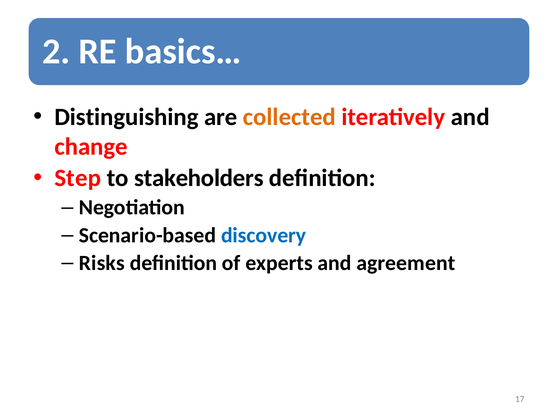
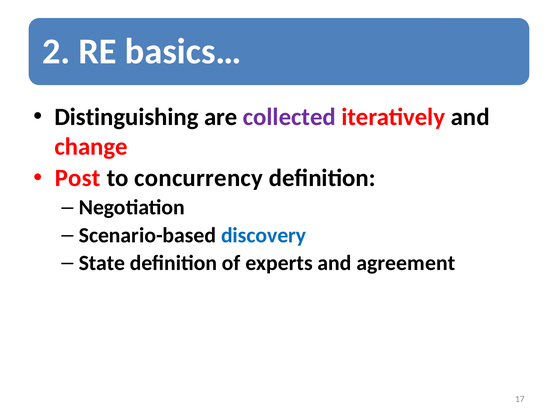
collected colour: orange -> purple (289, 117)
Step: Step -> Post (78, 178)
stakeholders: stakeholders -> concurrency (199, 178)
Risks: Risks -> State (102, 263)
